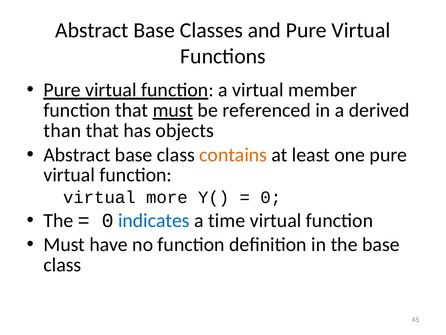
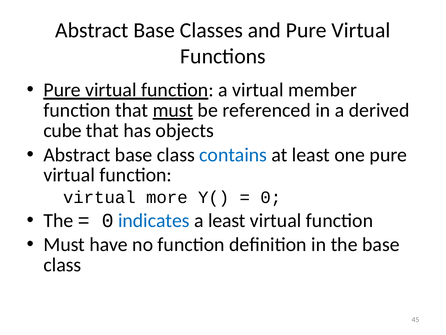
than: than -> cube (63, 130)
contains colour: orange -> blue (233, 155)
a time: time -> least (227, 220)
